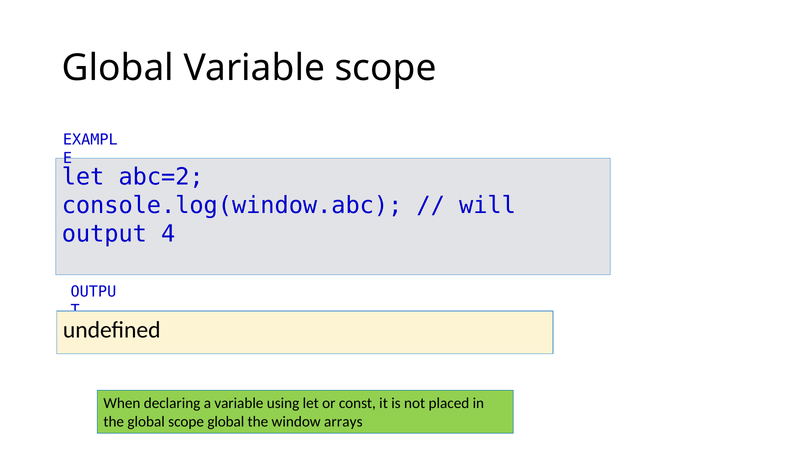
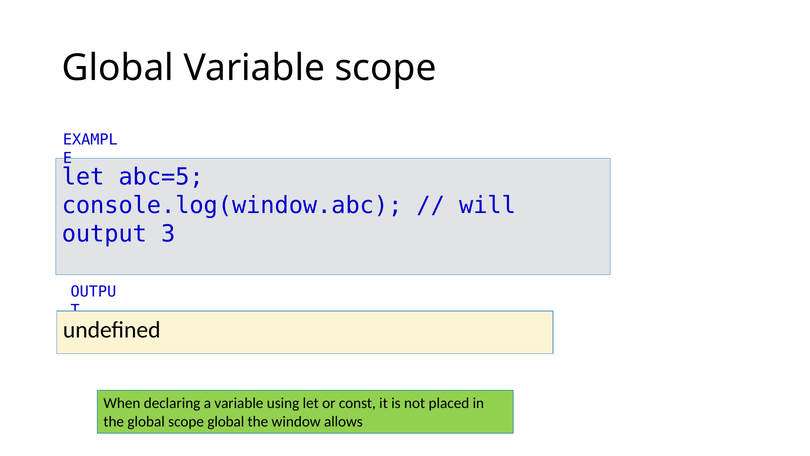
abc=2: abc=2 -> abc=5 (161, 177)
4: 4 -> 3 (168, 234)
arrays: arrays -> allows (343, 421)
